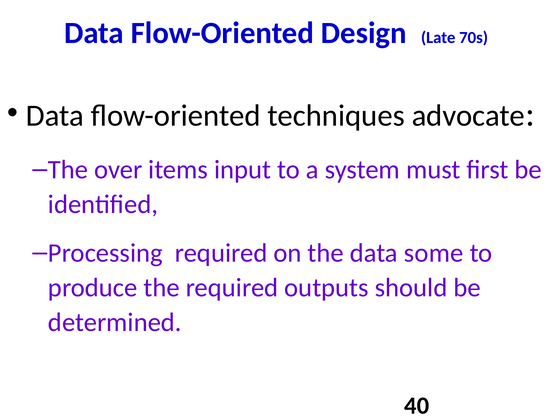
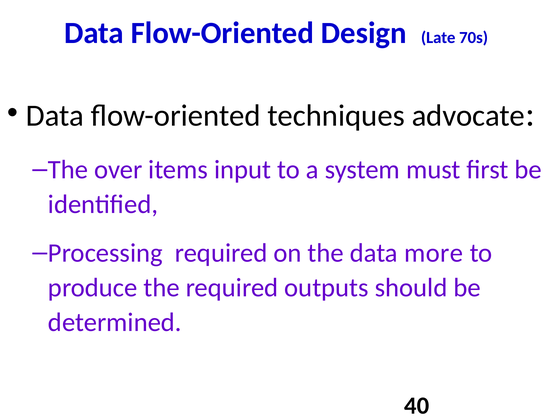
some: some -> more (434, 253)
